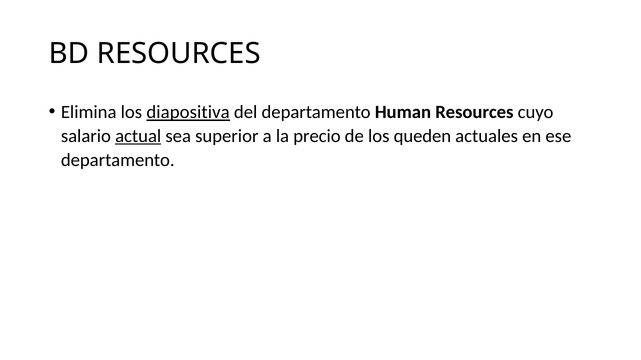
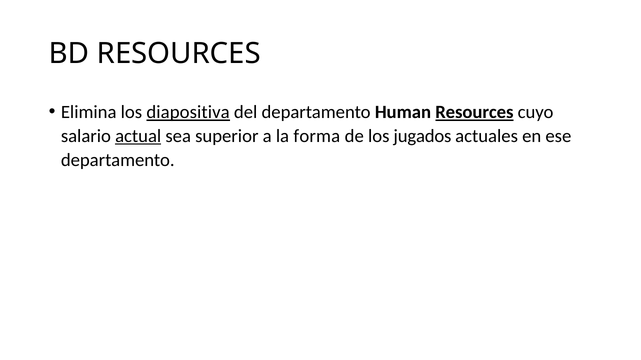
Resources underline: none -> present (474, 112)
precio: precio -> forma (317, 136)
queden: queden -> jugados (422, 136)
